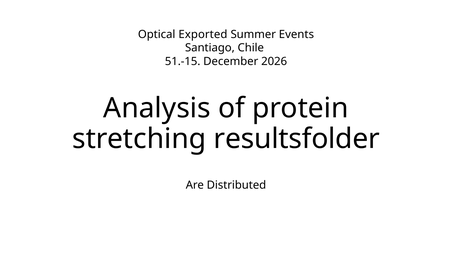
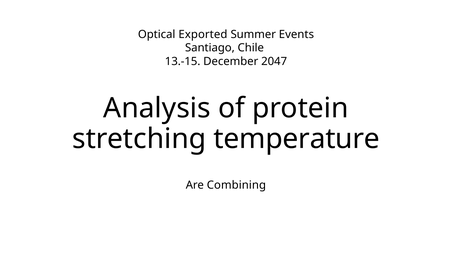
51.-15: 51.-15 -> 13.-15 (183, 62)
2026: 2026 -> 2047 (274, 62)
resultsfolder: resultsfolder -> temperature (297, 139)
Distributed: Distributed -> Combining (236, 185)
